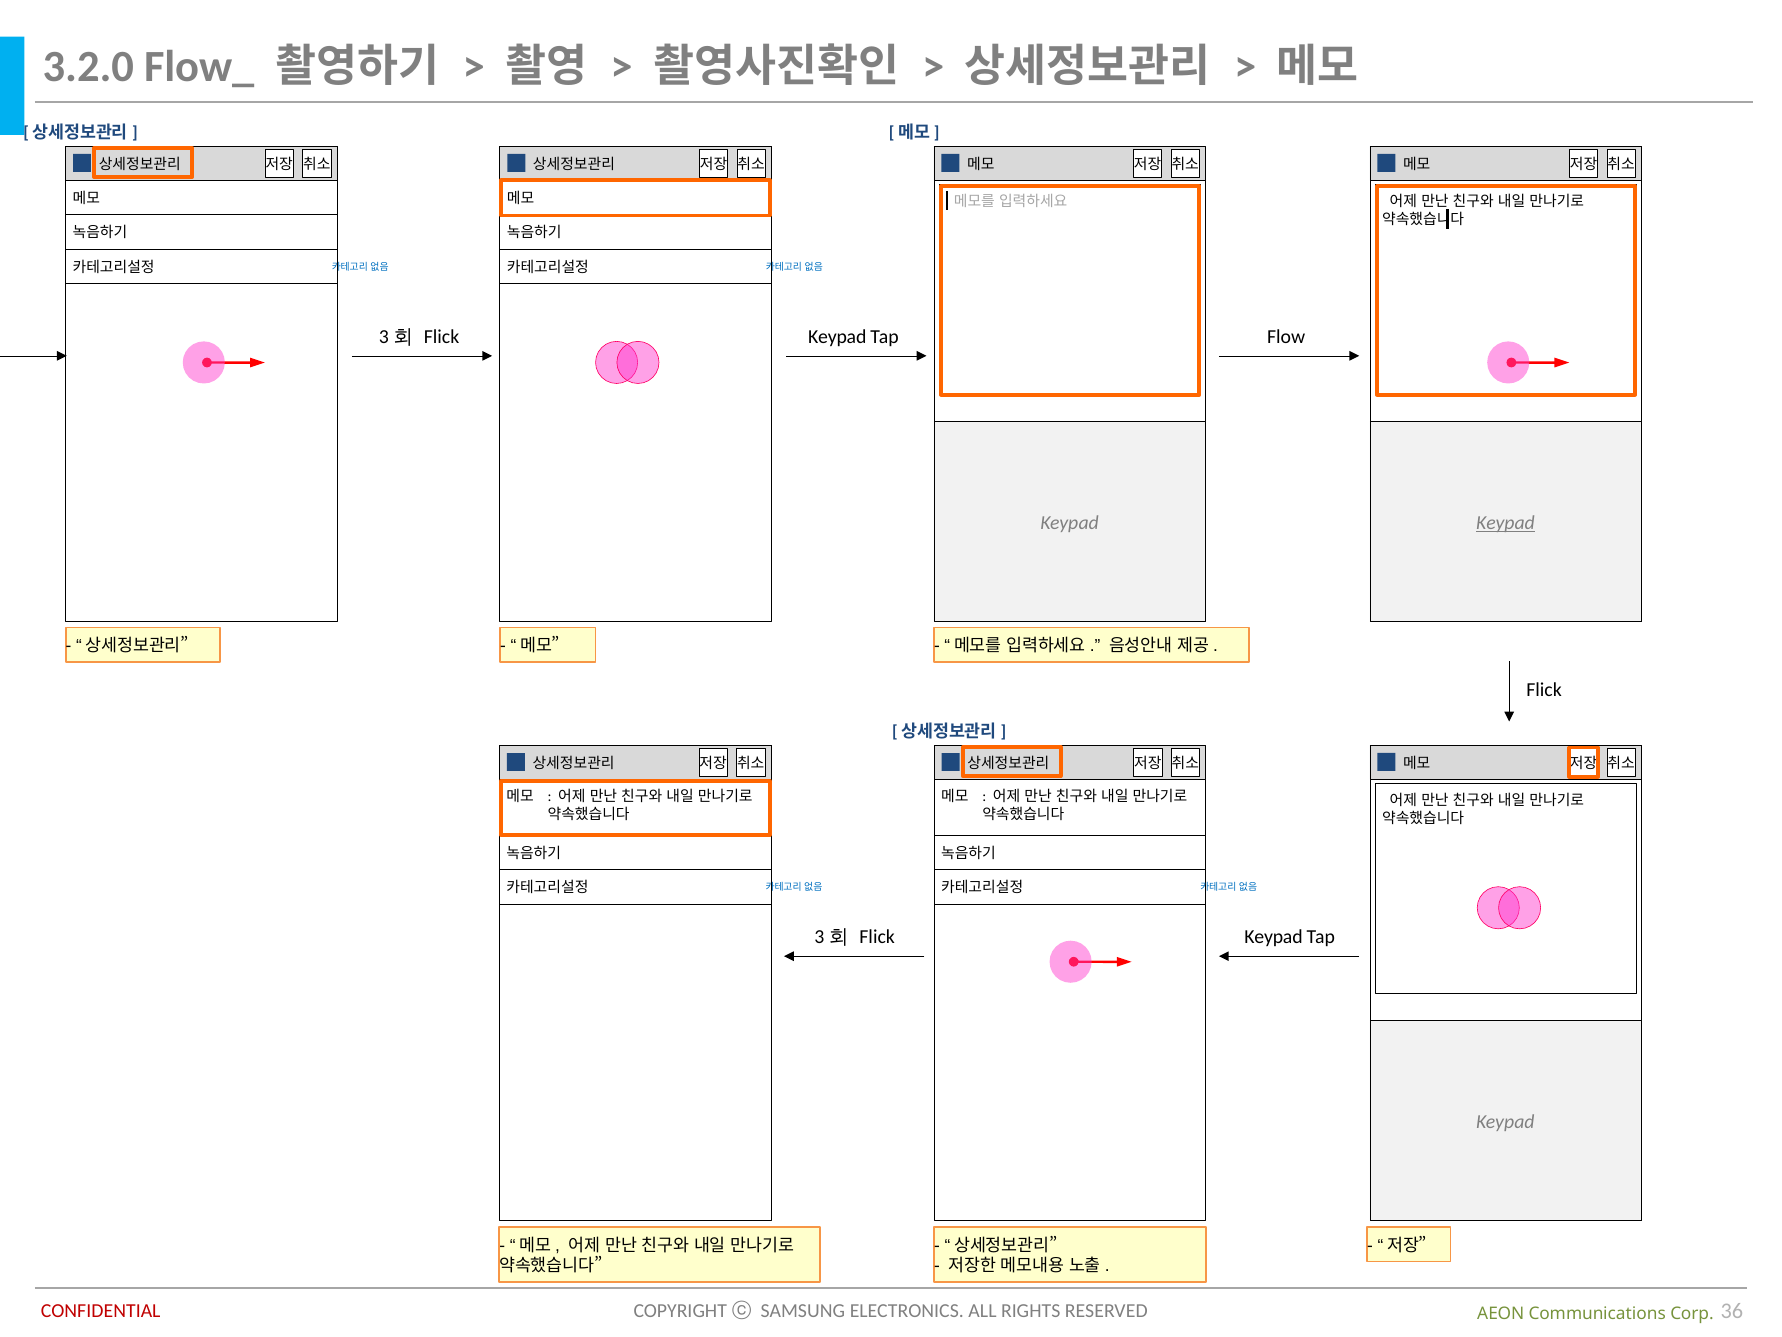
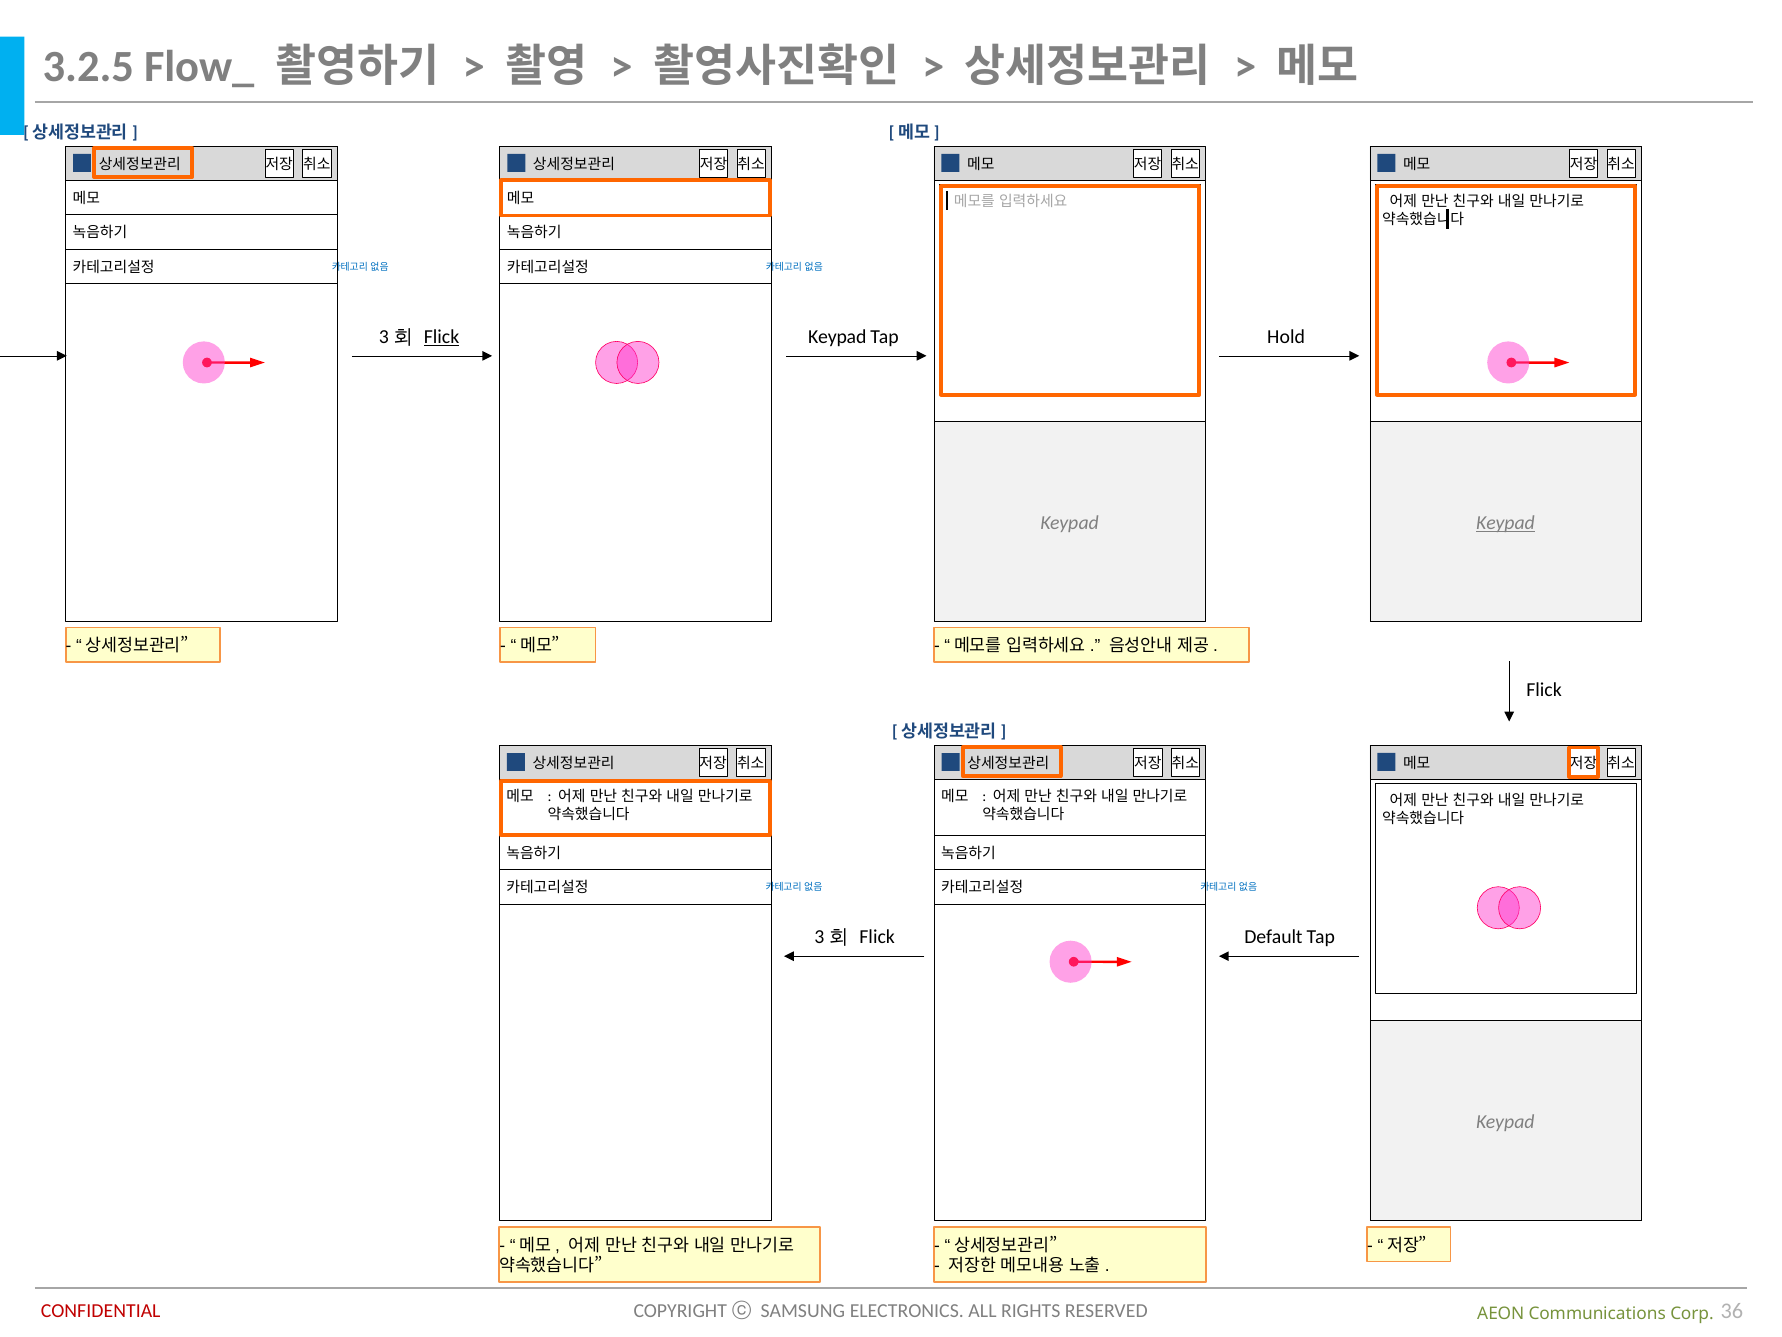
3.2.0: 3.2.0 -> 3.2.5 (88, 67)
Flick underline: none -> present (442, 337)
Flow: Flow -> Hold (1286, 337)
Keypad: Keypad -> Default (1273, 937)
